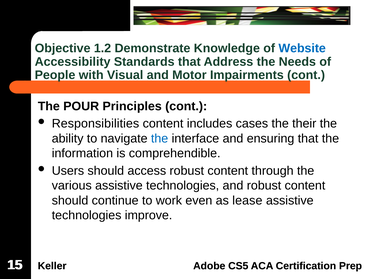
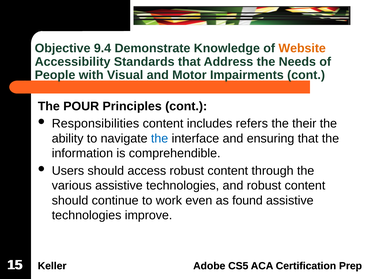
1.2: 1.2 -> 9.4 (103, 48)
Website colour: blue -> orange (302, 48)
cases: cases -> refers (252, 124)
lease: lease -> found (247, 201)
